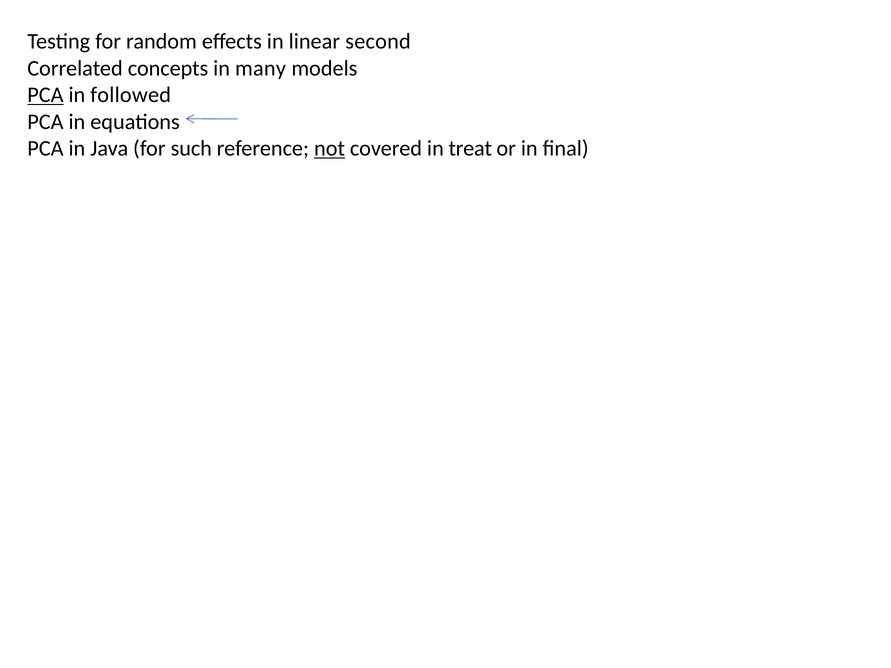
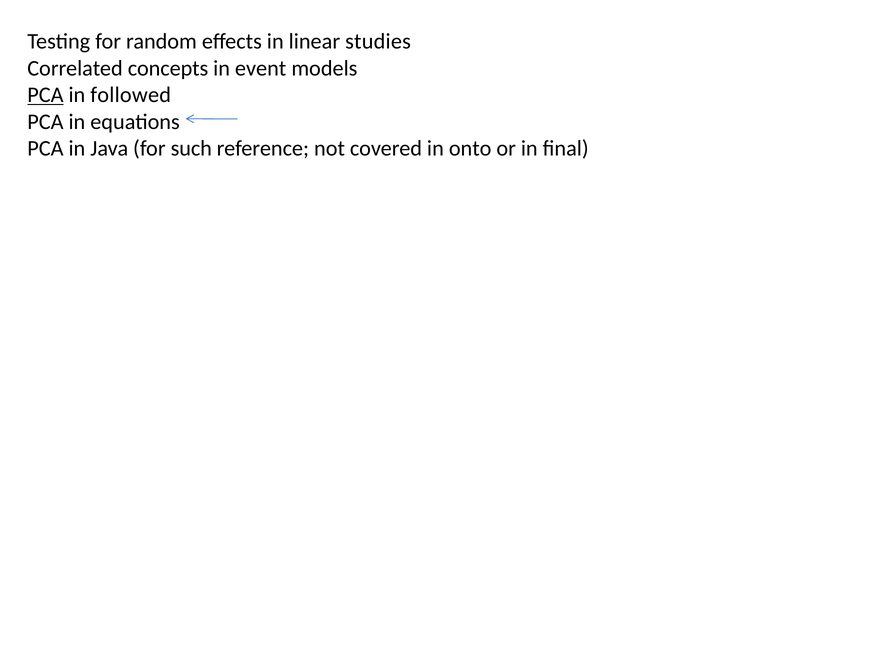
second: second -> studies (378, 42)
many: many -> event (261, 68)
not underline: present -> none (330, 148)
treat: treat -> onto (470, 148)
